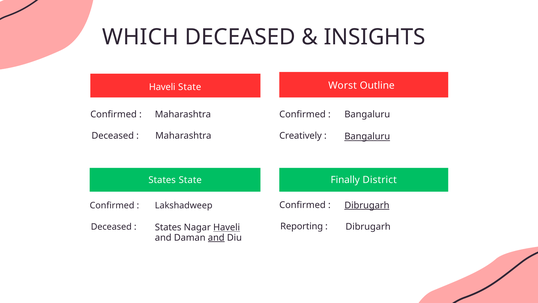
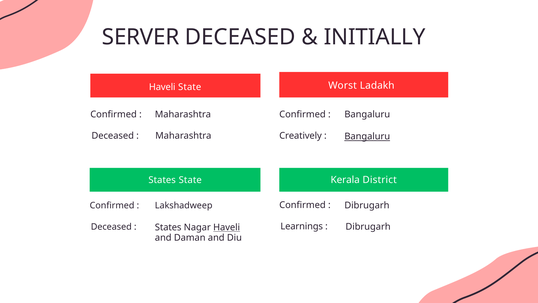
WHICH: WHICH -> SERVER (141, 37)
INSIGHTS: INSIGHTS -> INITIALLY (375, 37)
Outline: Outline -> Ladakh (377, 85)
Finally: Finally -> Kerala (345, 180)
Dibrugarh underline: present -> none (367, 205)
Reporting: Reporting -> Learnings (302, 226)
and underline: present -> none (216, 237)
